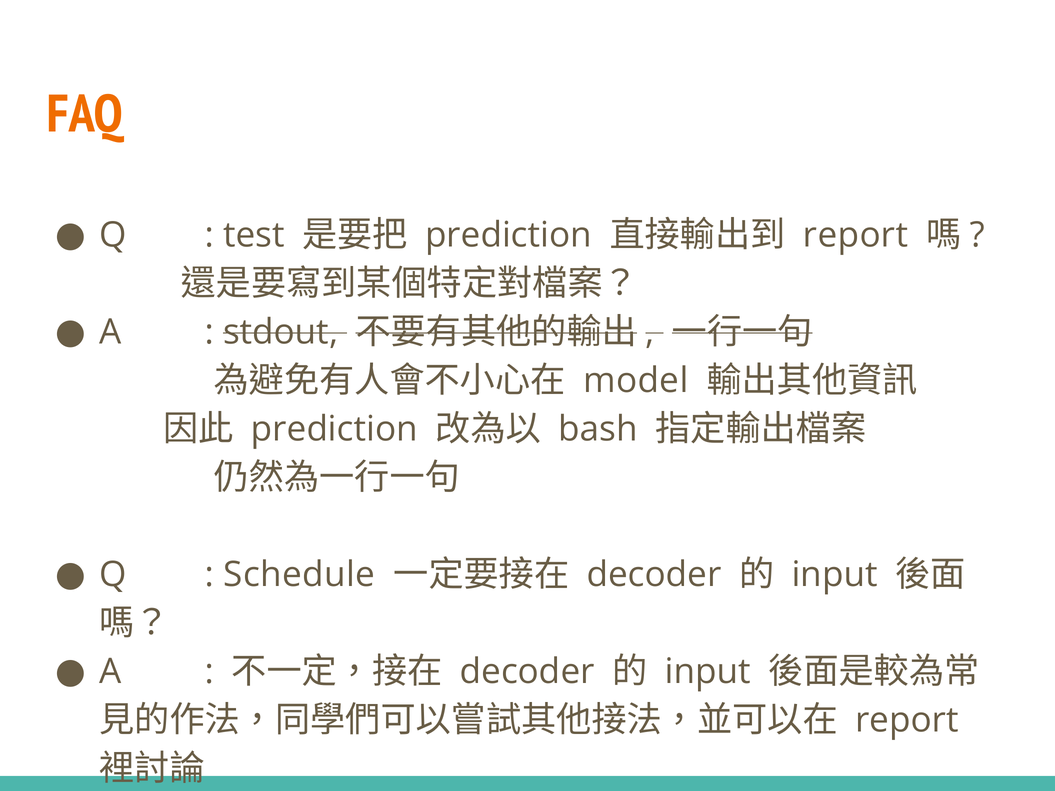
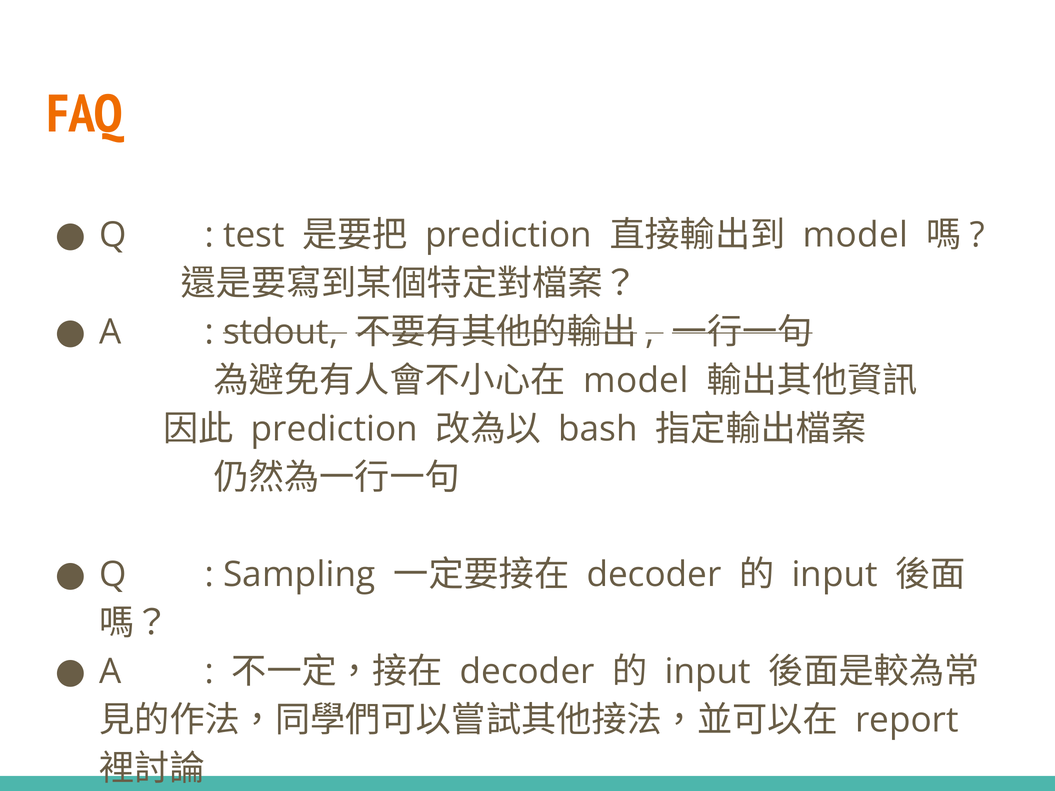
report: report -> model (856, 235)
Schedule: Schedule -> Sampling (299, 575)
